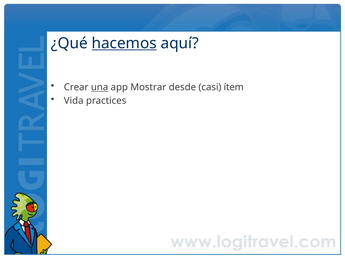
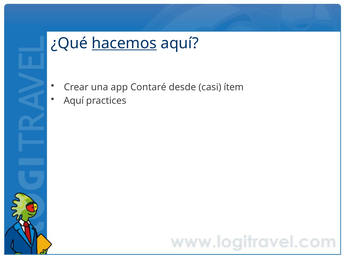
una underline: present -> none (100, 87)
Mostrar: Mostrar -> Contaré (148, 87)
Vida: Vida -> Aquí (74, 101)
